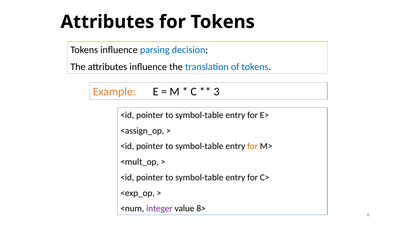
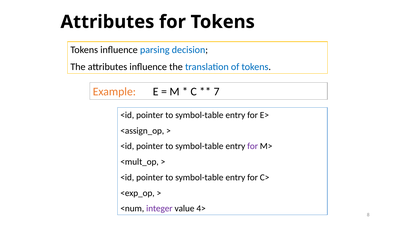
3: 3 -> 7 (217, 92)
for colour: orange -> purple (253, 146)
8>: 8> -> 4> (201, 209)
